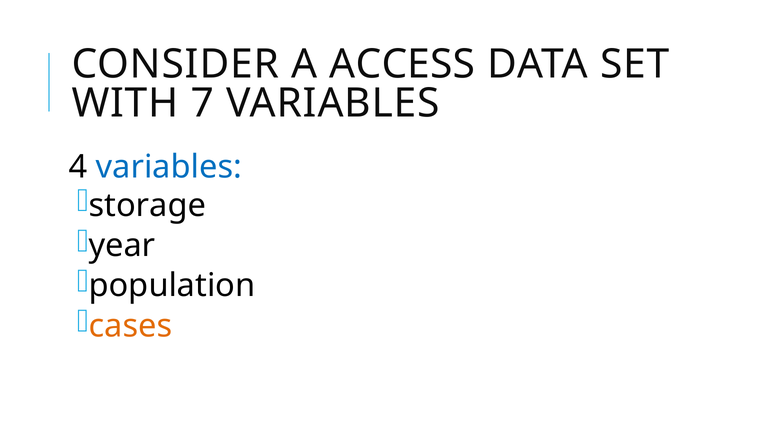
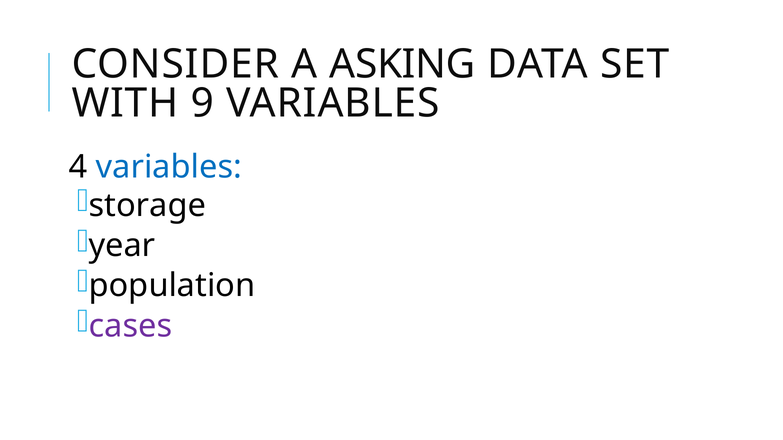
ACCESS: ACCESS -> ASKING (403, 64)
7: 7 -> 9 (202, 104)
cases colour: orange -> purple (130, 326)
